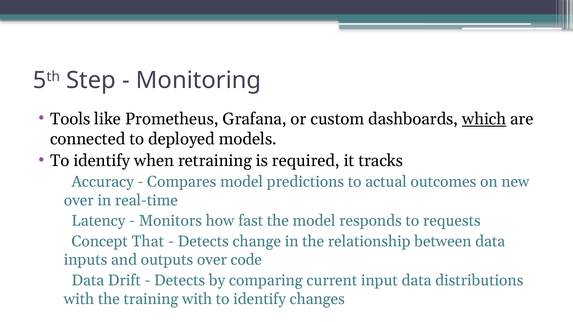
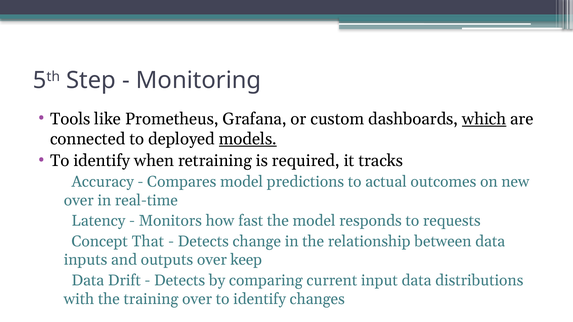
models underline: none -> present (248, 139)
code: code -> keep (246, 260)
training with: with -> over (197, 299)
